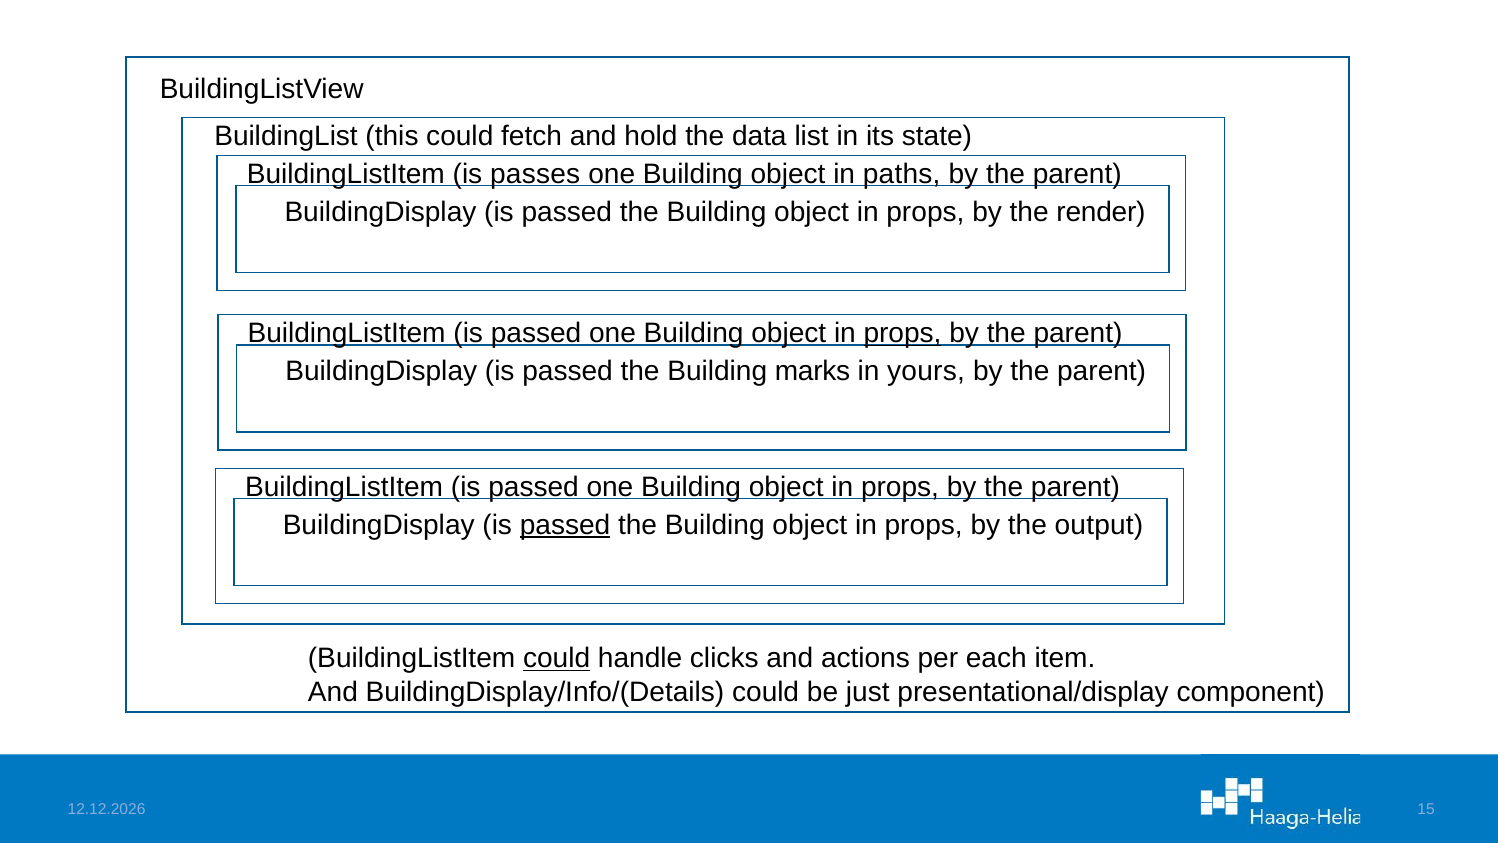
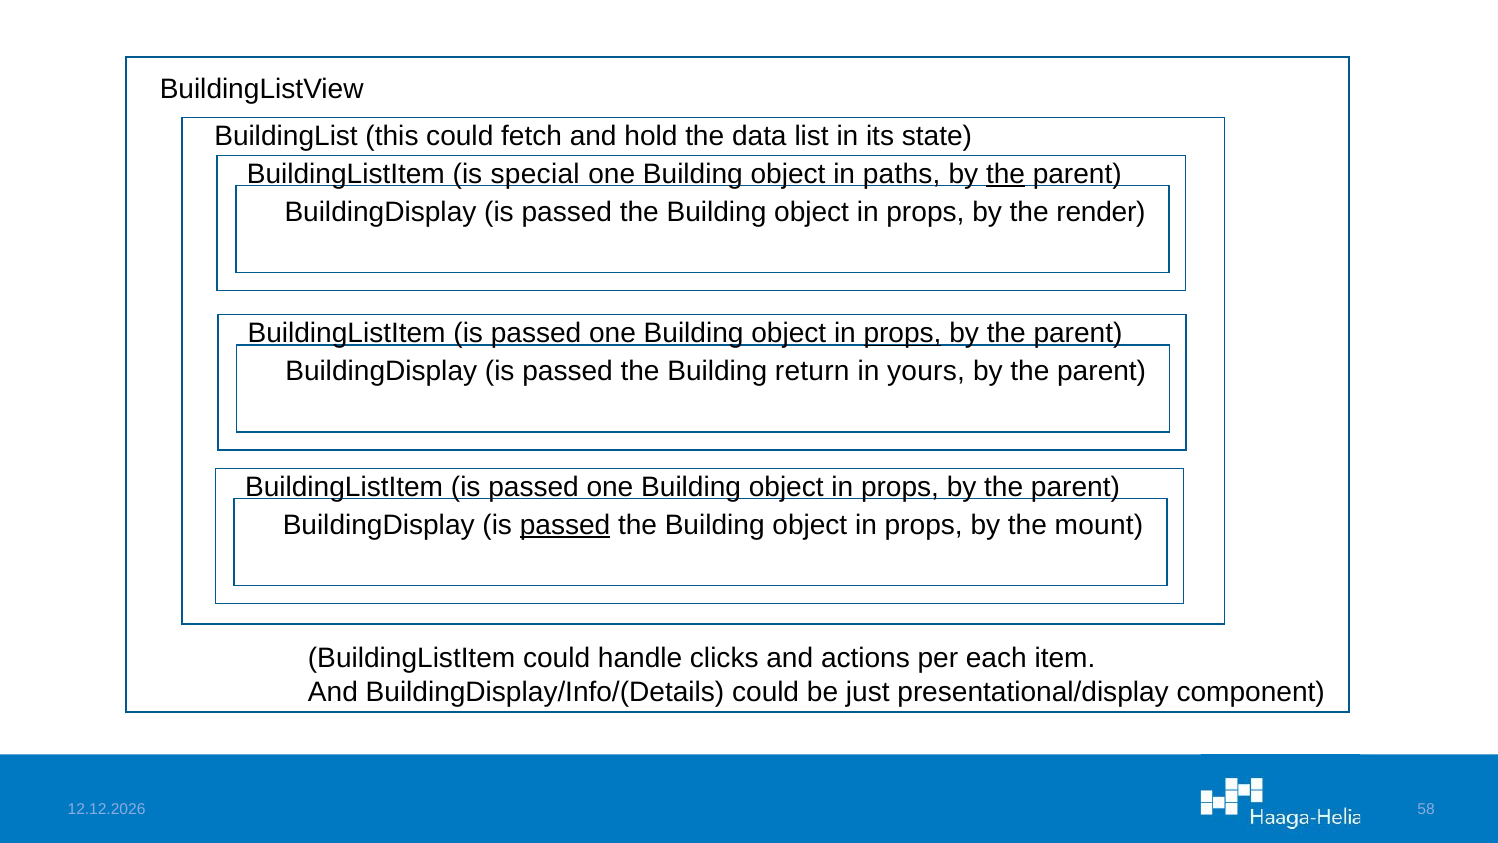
passes: passes -> special (535, 174)
the underline: none -> present (1006, 174)
marks: marks -> return (812, 371)
output: output -> mount (1099, 525)
could underline: present -> none (557, 658)
15: 15 -> 58 (1426, 809)
